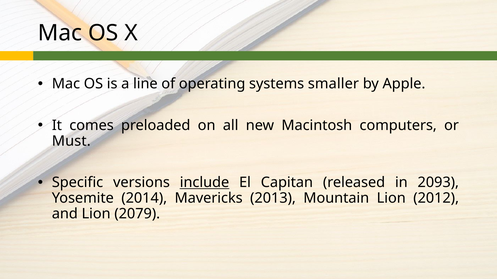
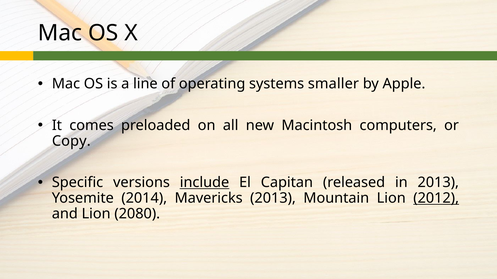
Must: Must -> Copy (71, 141)
in 2093: 2093 -> 2013 (438, 183)
2012 underline: none -> present (436, 198)
2079: 2079 -> 2080 (137, 214)
